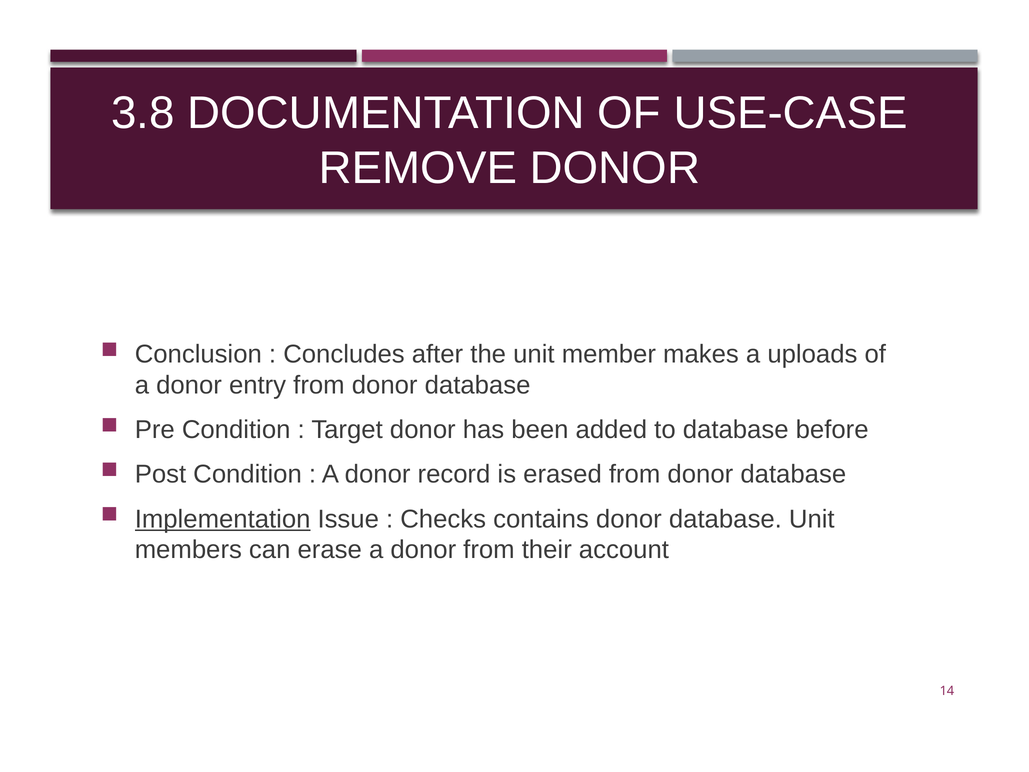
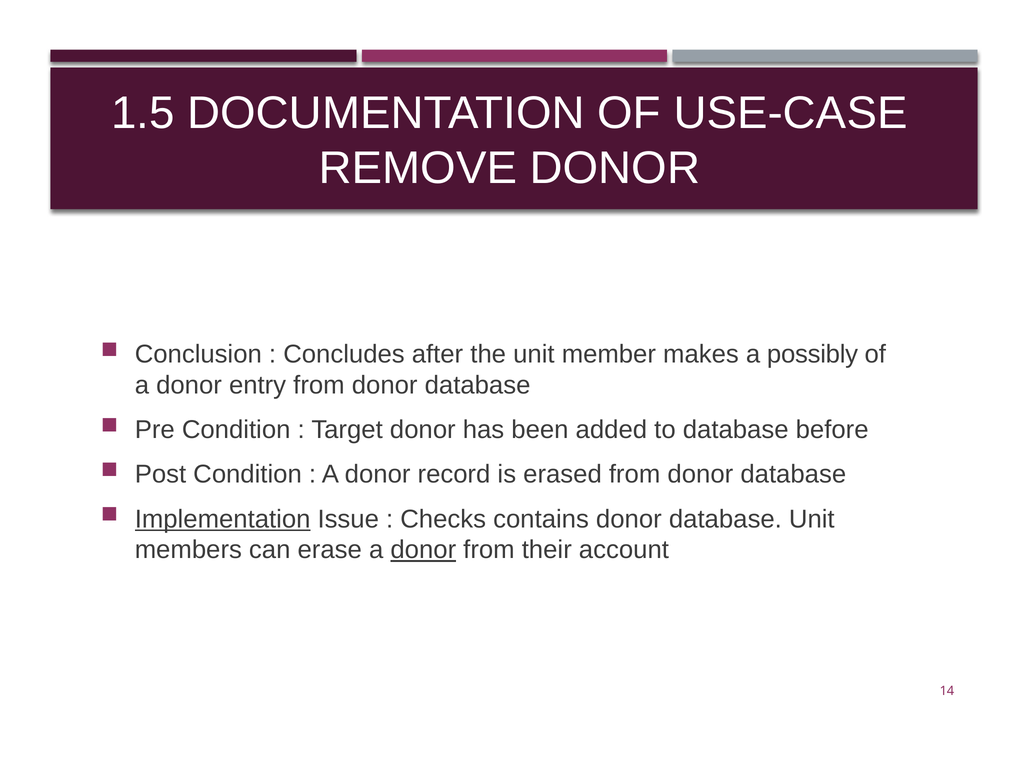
3.8: 3.8 -> 1.5 (143, 113)
uploads: uploads -> possibly (813, 354)
donor underline: none -> present (423, 550)
